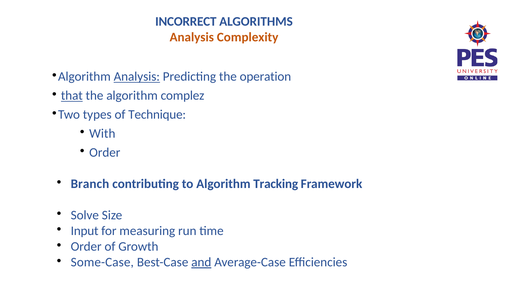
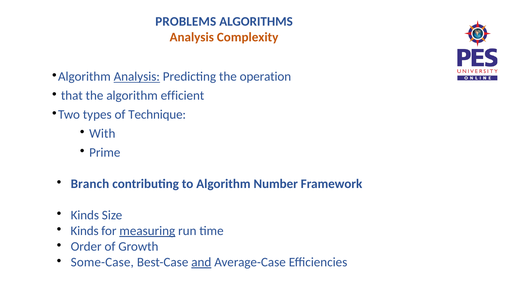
INCORRECT: INCORRECT -> PROBLEMS (186, 22)
that underline: present -> none (72, 96)
complez: complez -> efficient (182, 96)
Order: Order -> Prime (105, 153)
Tracking: Tracking -> Number (276, 184)
Solve: Solve -> Kinds (85, 215)
Input: Input -> Kinds (85, 231)
measuring underline: none -> present (147, 231)
